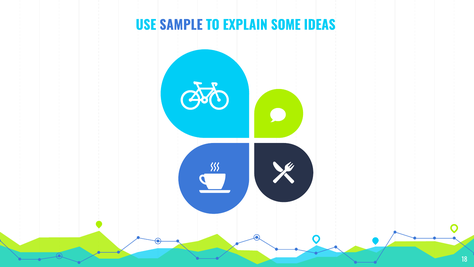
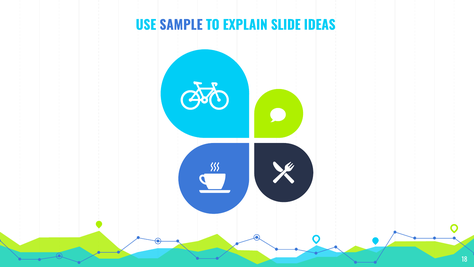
SOME: SOME -> SLIDE (286, 25)
